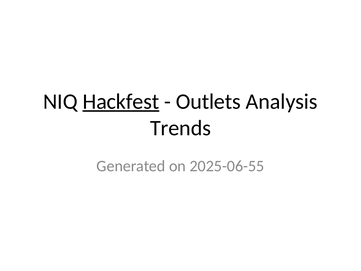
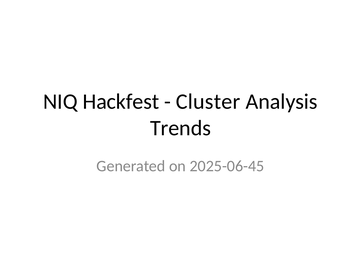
Hackfest underline: present -> none (121, 101)
Outlets: Outlets -> Cluster (208, 101)
2025-06-55: 2025-06-55 -> 2025-06-45 (227, 166)
